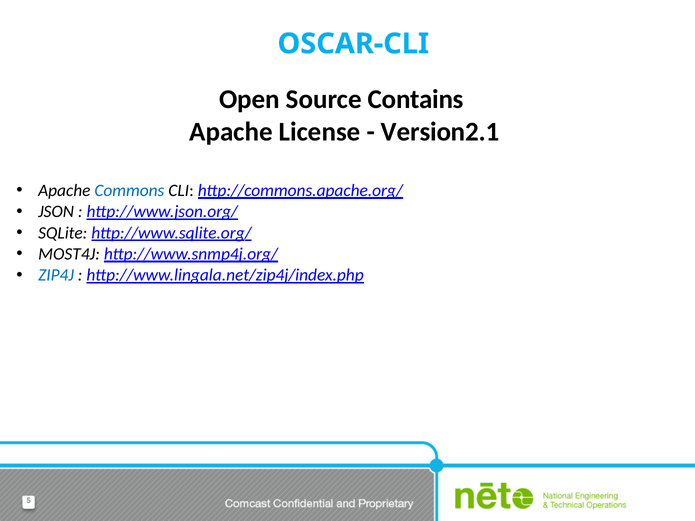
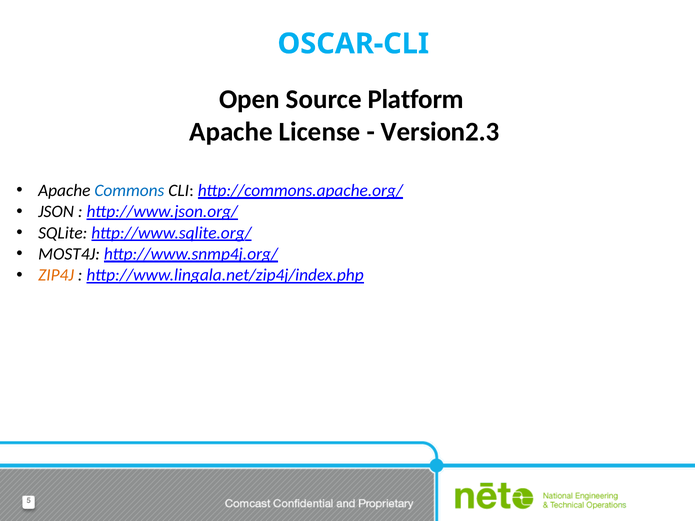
Contains: Contains -> Platform (416, 100)
Version2.1: Version2.1 -> Version2.3 (440, 132)
ZIP4J colour: blue -> orange (56, 275)
